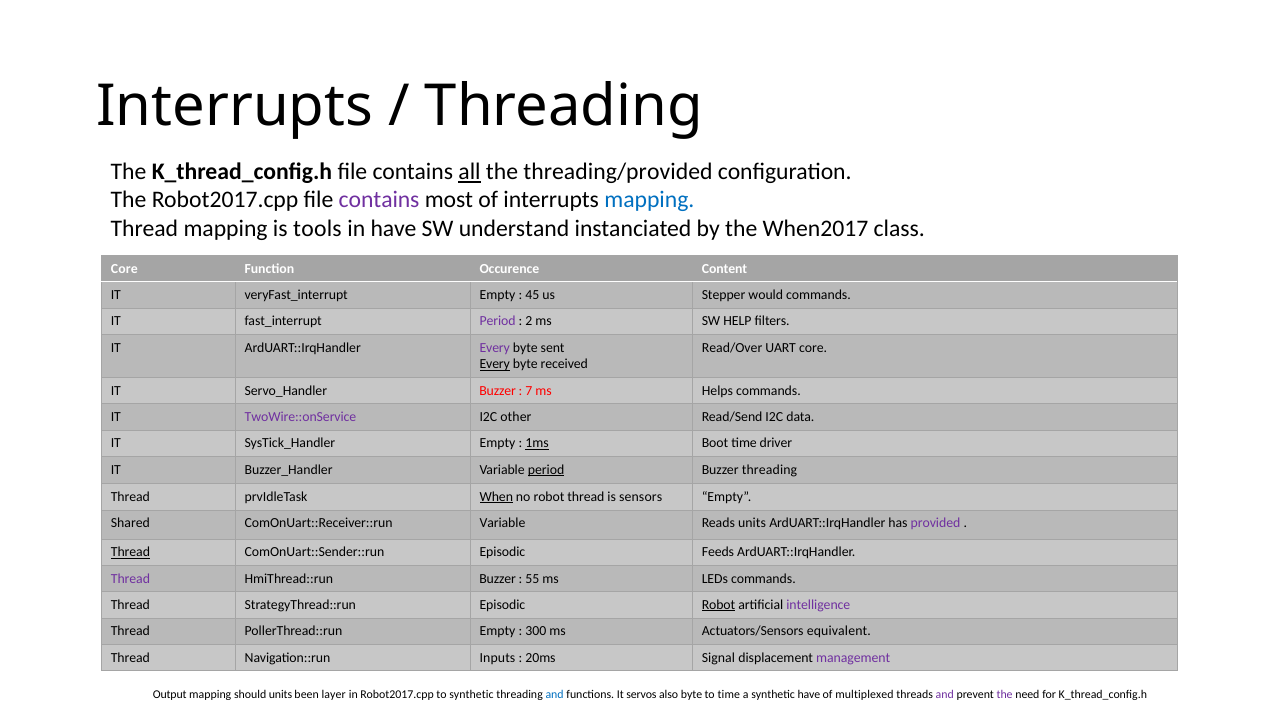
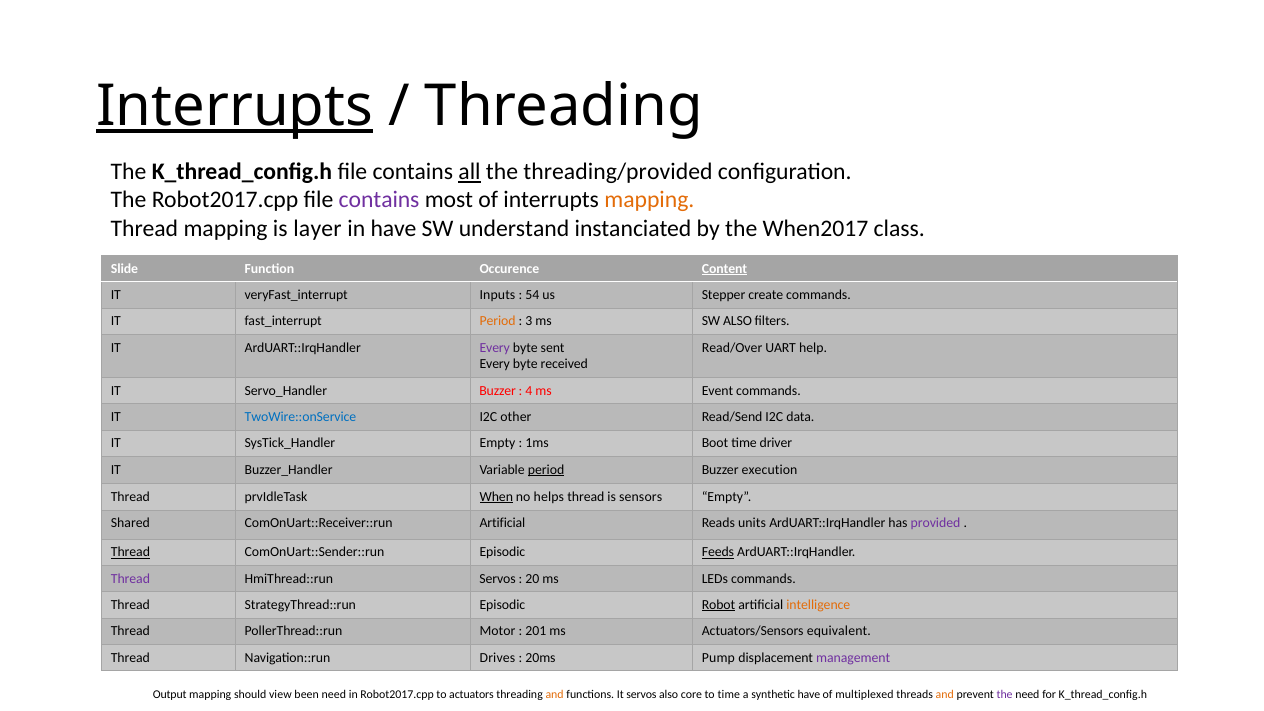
Interrupts underline: none -> present (235, 106)
mapping colour: blue -> orange (649, 200)
tools: tools -> layer (317, 229)
Core: Core -> Slide (124, 269)
Content underline: none -> present (725, 269)
Empty: Empty -> Inputs (497, 295)
45: 45 -> 54 (532, 295)
would: would -> create (766, 295)
Period colour: purple -> orange (498, 321)
2: 2 -> 3 (529, 321)
SW HELP: HELP -> ALSO (738, 321)
UART core: core -> help (813, 348)
Every underline: present -> none (495, 364)
7: 7 -> 4 (529, 391)
Helps: Helps -> Event (717, 391)
TwoWire::onService colour: purple -> blue (301, 417)
1ms underline: present -> none (537, 443)
Buzzer threading: threading -> execution (770, 470)
no robot: robot -> helps (549, 497)
ComOnUart::Receiver::run Variable: Variable -> Artificial (502, 523)
Feeds underline: none -> present (718, 552)
HmiThread::run Buzzer: Buzzer -> Servos (498, 579)
55: 55 -> 20 (532, 579)
intelligence colour: purple -> orange (818, 605)
PollerThread::run Empty: Empty -> Motor (498, 631)
300: 300 -> 201 (536, 631)
Inputs: Inputs -> Drives (497, 657)
Signal: Signal -> Pump (718, 657)
should units: units -> view (280, 695)
been layer: layer -> need (334, 695)
to synthetic: synthetic -> actuators (472, 695)
and colour: blue -> orange (555, 695)
also byte: byte -> core (692, 695)
and colour: purple -> orange (945, 695)
